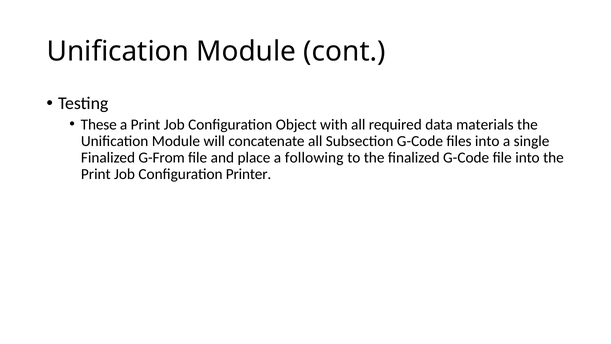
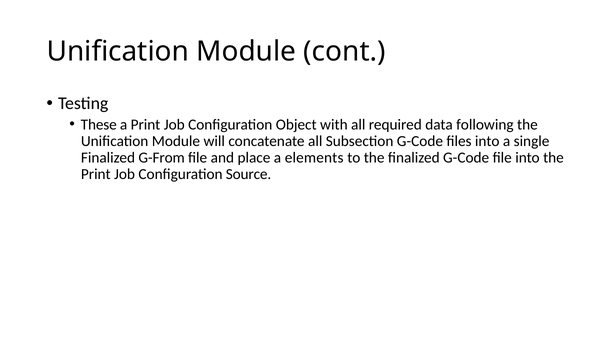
materials: materials -> following (485, 124)
following: following -> elements (314, 157)
Printer: Printer -> Source (249, 174)
